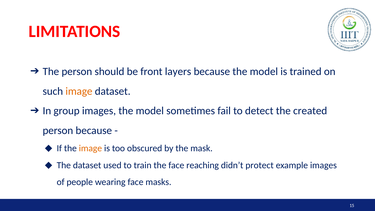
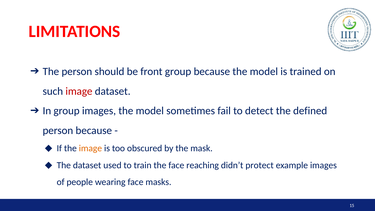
front layers: layers -> group (178, 71)
image colour: orange -> red (79, 91)
created: created -> defined (310, 111)
